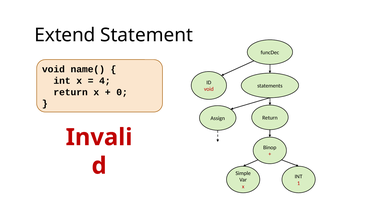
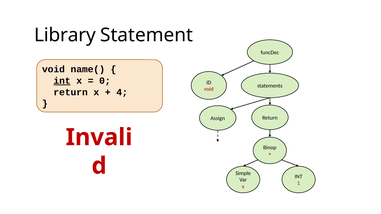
Extend: Extend -> Library (65, 35)
int underline: none -> present (62, 81)
4: 4 -> 0 (105, 81)
0: 0 -> 4 (122, 92)
